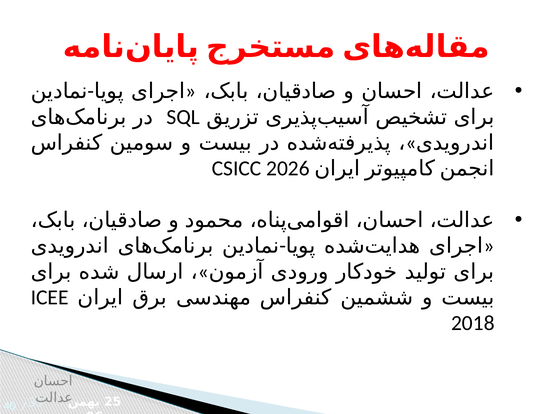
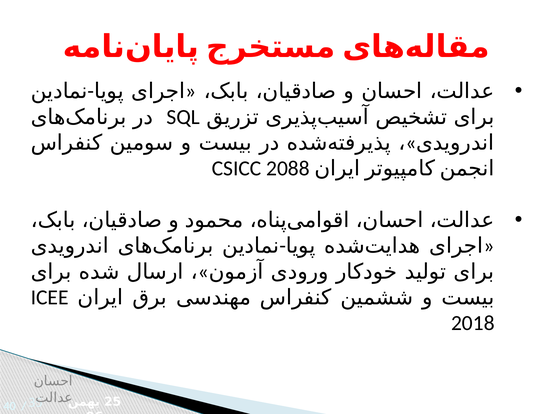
2026: 2026 -> 2088 (288, 169)
